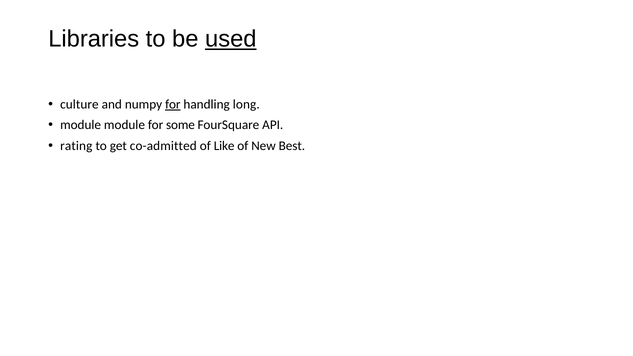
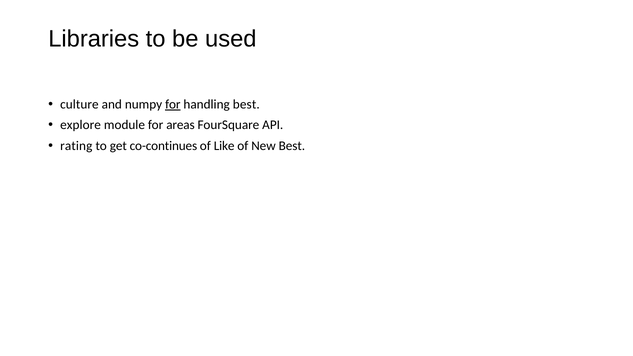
used underline: present -> none (231, 39)
handling long: long -> best (246, 104)
module: module -> explore (81, 125)
some: some -> areas (180, 125)
co-admitted: co-admitted -> co-continues (163, 146)
